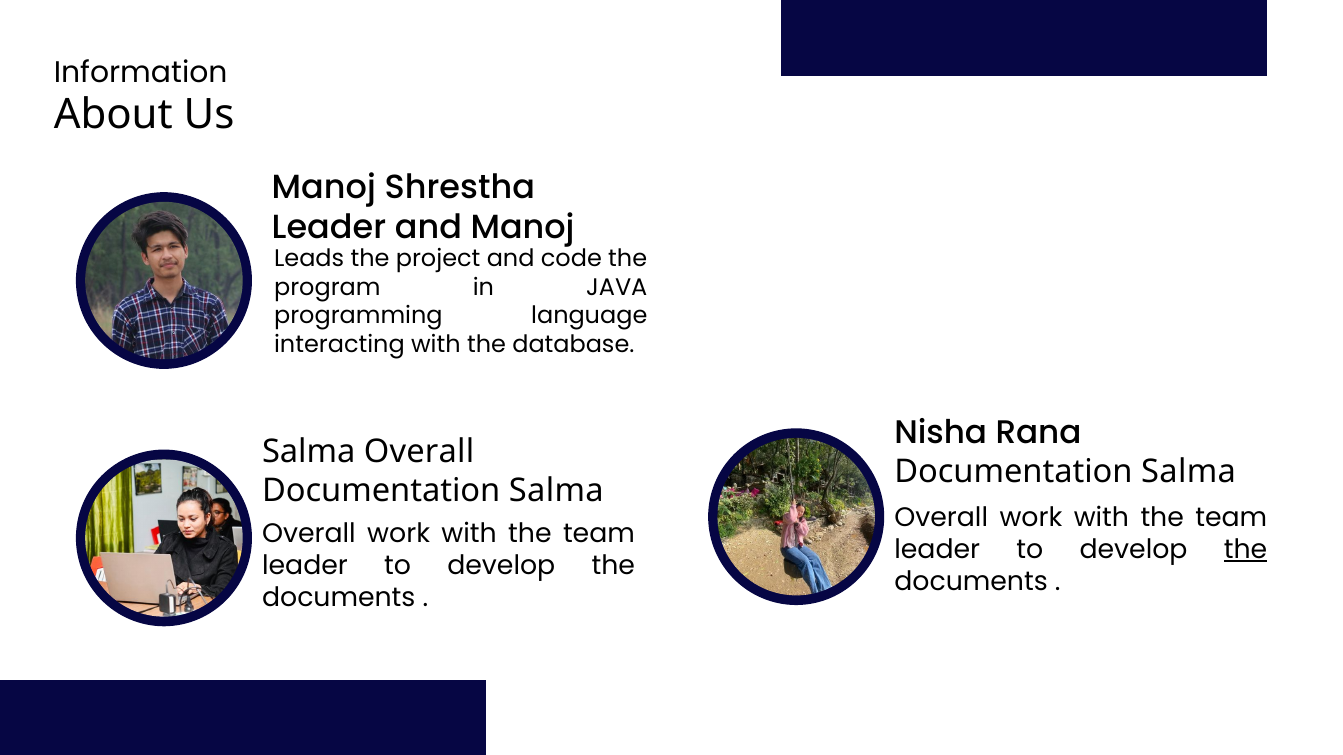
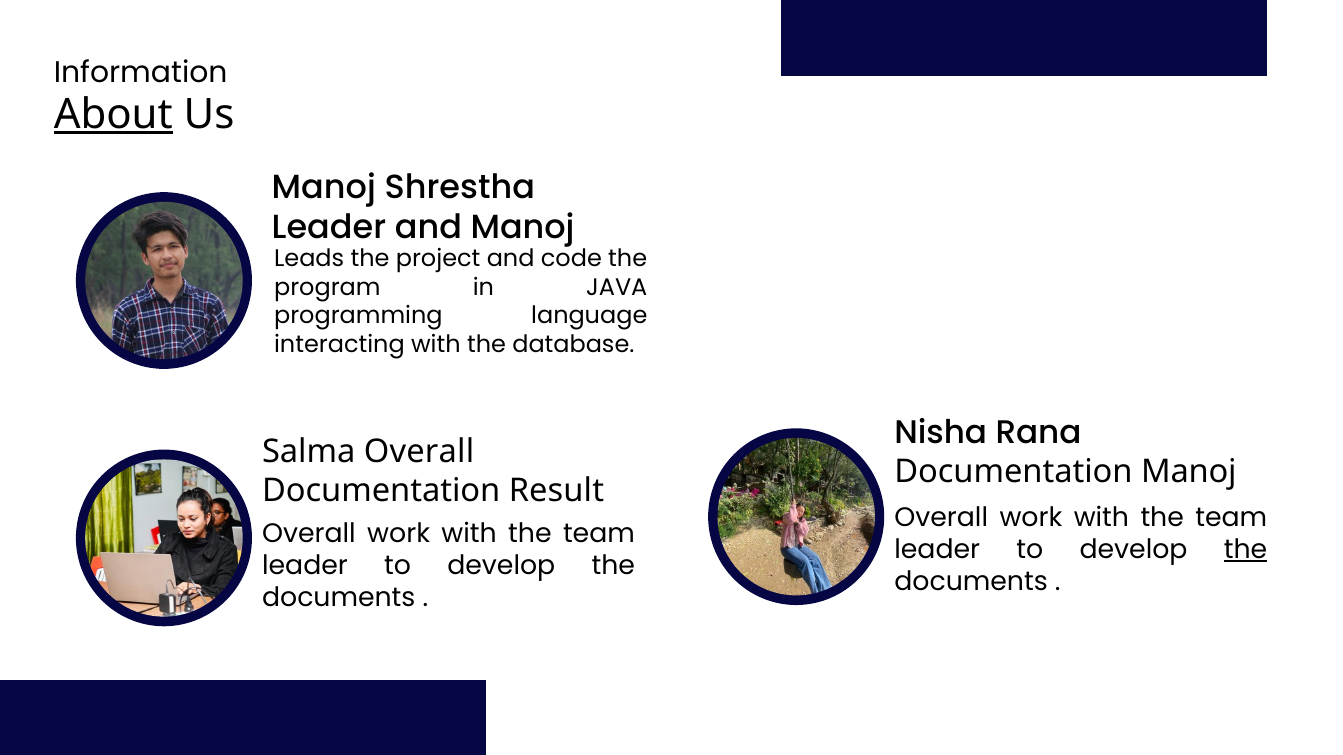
About underline: none -> present (113, 114)
Salma: Salma -> Manoj (1189, 472)
Salma: Salma -> Result (556, 491)
